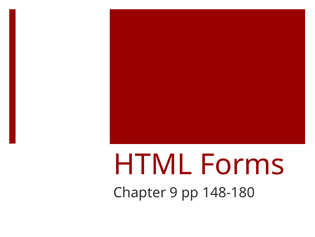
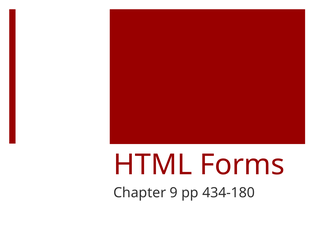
148-180: 148-180 -> 434-180 (229, 192)
